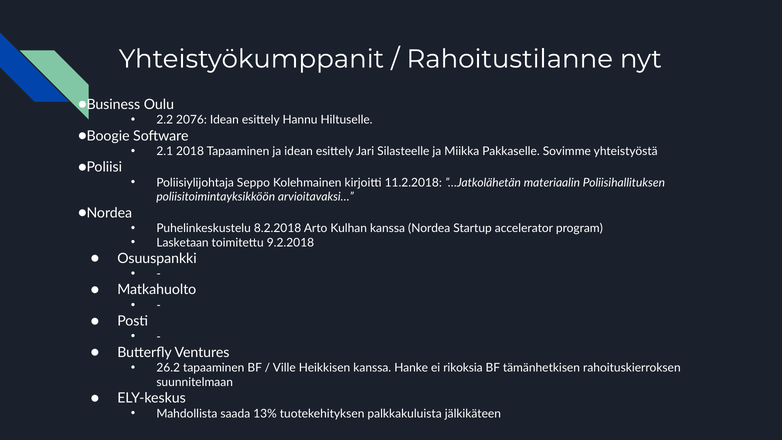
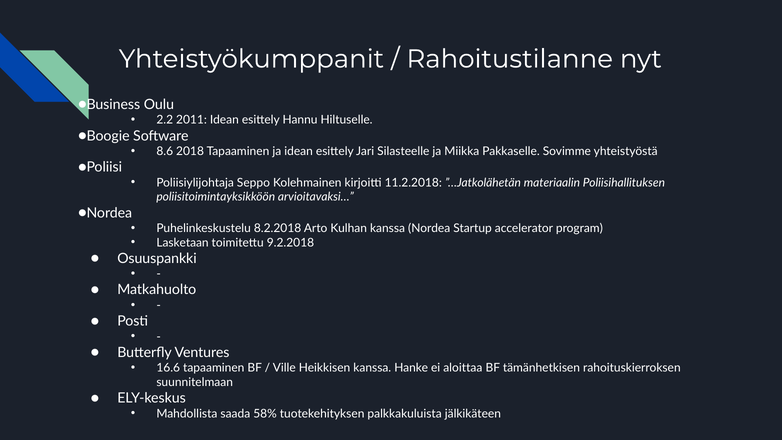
2076: 2076 -> 2011 (191, 120)
2.1: 2.1 -> 8.6 (165, 151)
26.2: 26.2 -> 16.6 (168, 368)
rikoksia: rikoksia -> aloittaa (463, 368)
13%: 13% -> 58% (265, 414)
